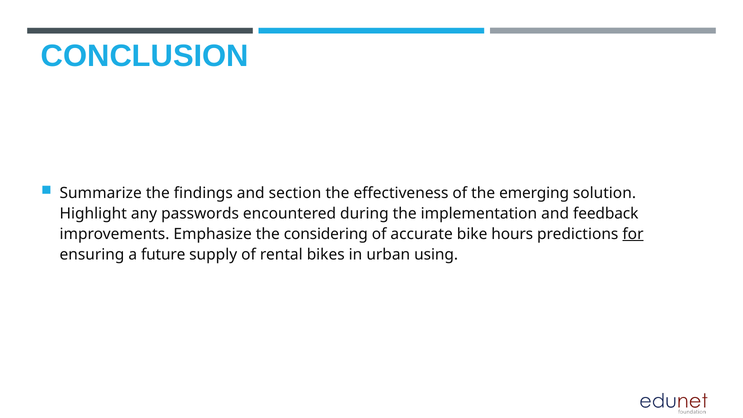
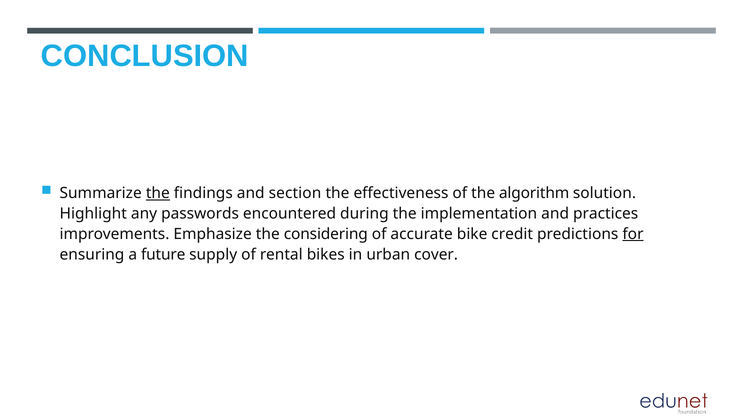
the underline: none -> present (158, 193)
emerging: emerging -> algorithm (534, 193)
feedback: feedback -> practices (606, 214)
hours: hours -> credit (512, 234)
using: using -> cover (436, 254)
